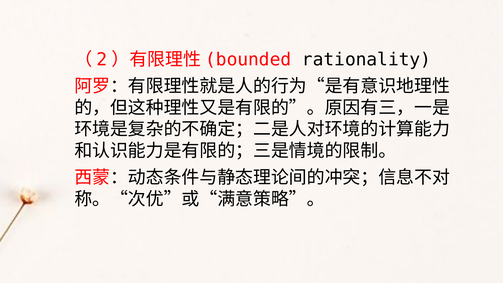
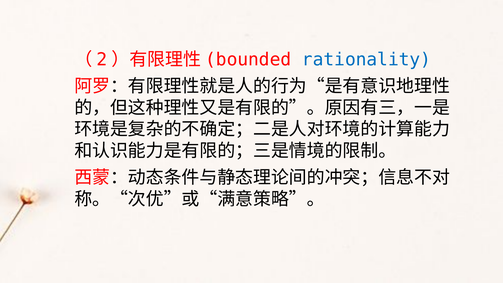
rationality colour: black -> blue (367, 60)
